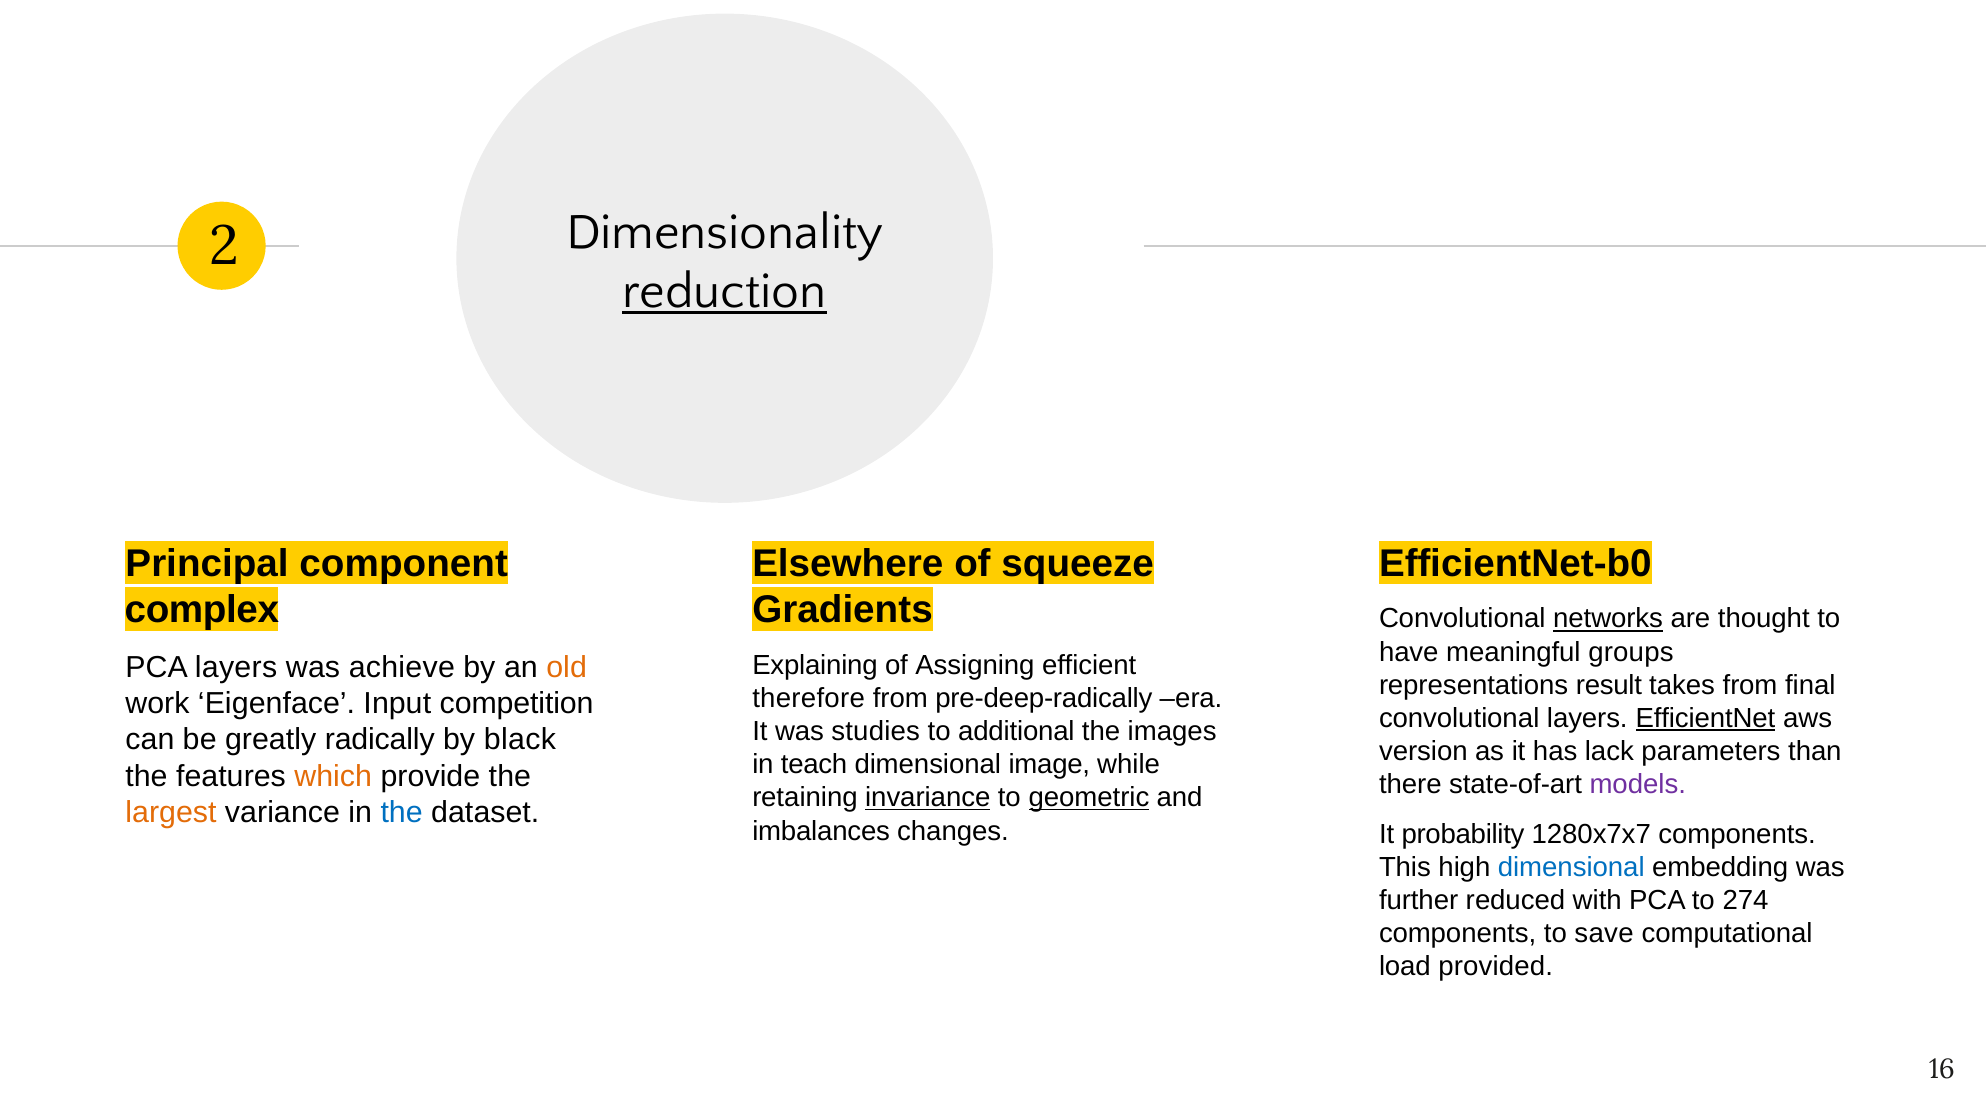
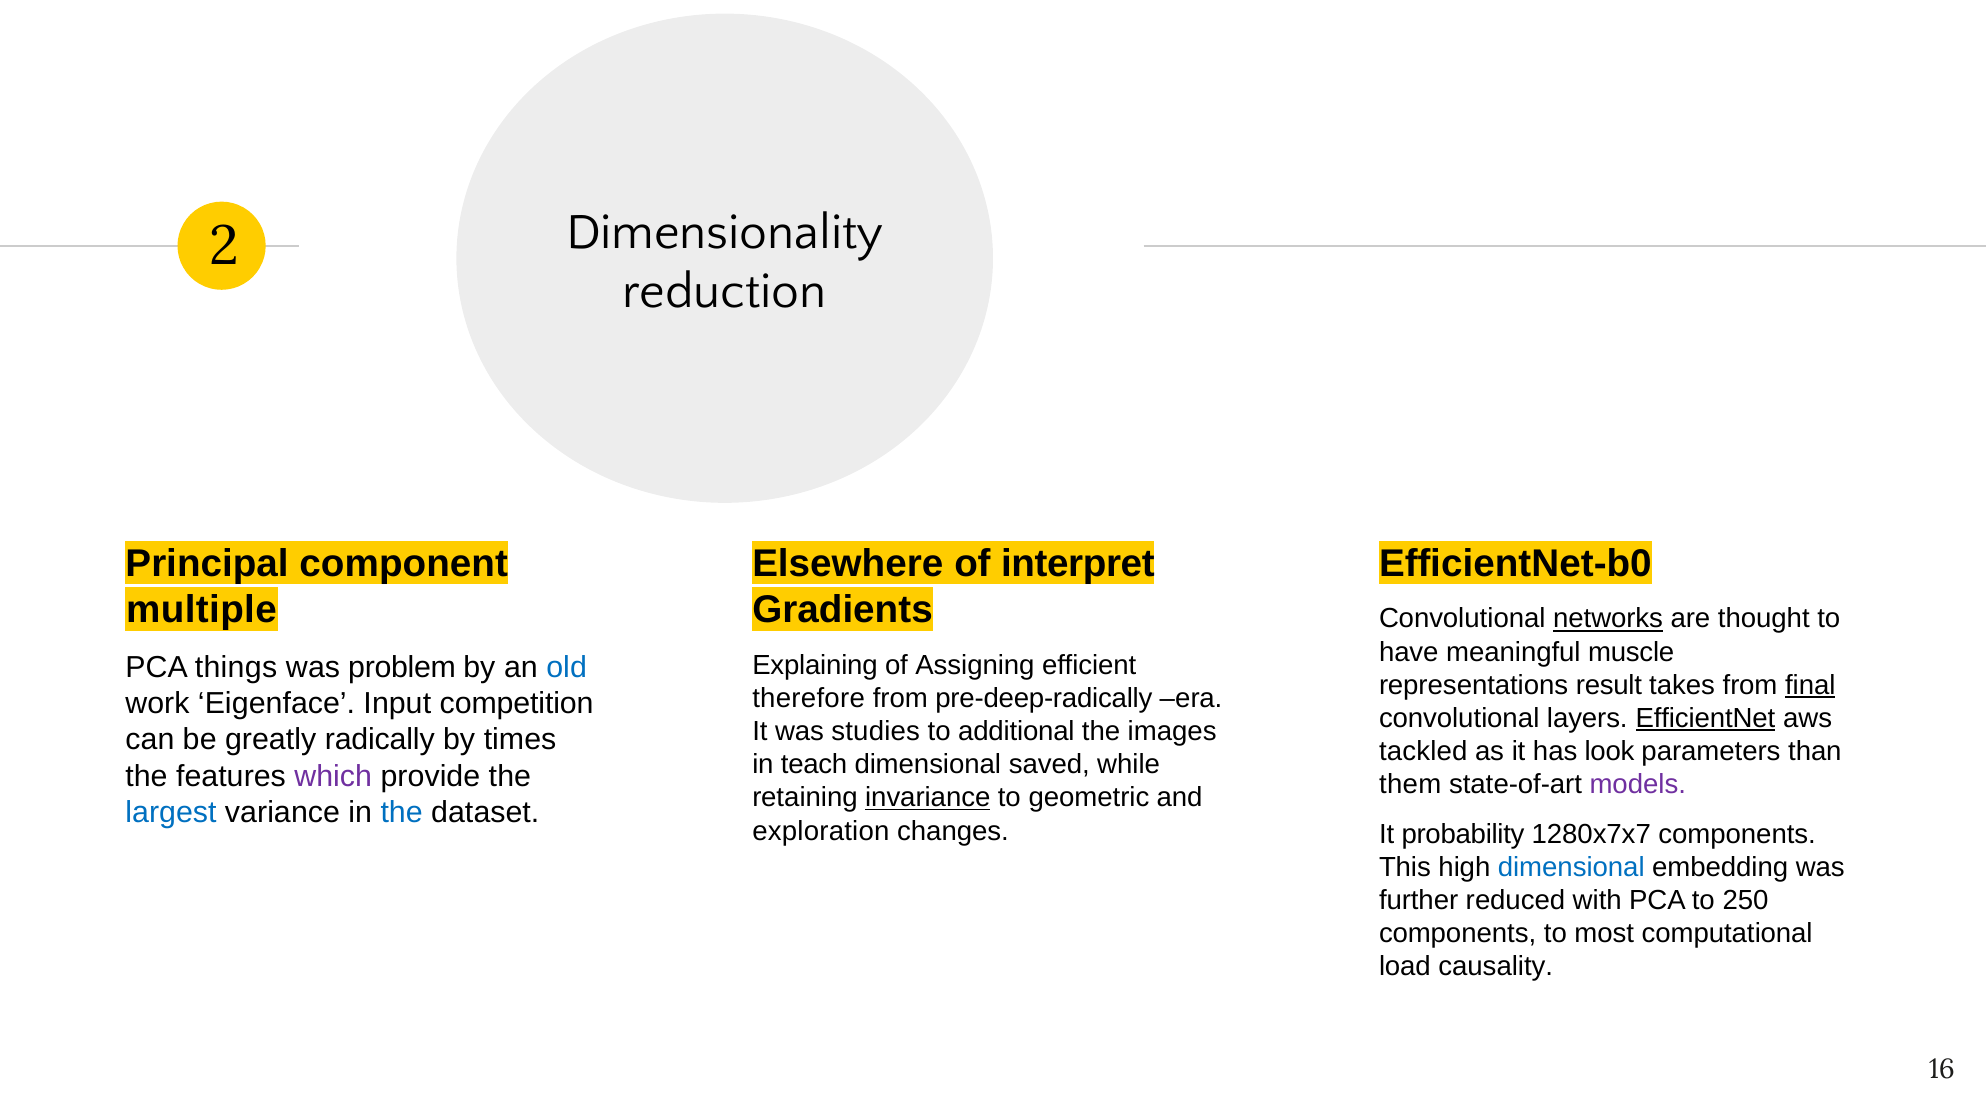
reduction underline: present -> none (724, 291)
squeeze: squeeze -> interpret (1078, 563)
complex: complex -> multiple (201, 610)
groups: groups -> muscle (1631, 652)
PCA layers: layers -> things (236, 667)
achieve: achieve -> problem (402, 667)
old colour: orange -> blue (567, 667)
final underline: none -> present (1810, 685)
black: black -> times (520, 740)
version: version -> tackled (1423, 752)
lack: lack -> look (1609, 752)
image: image -> saved (1049, 765)
which colour: orange -> purple (333, 776)
there: there -> them (1410, 785)
geometric underline: present -> none (1089, 798)
largest colour: orange -> blue (171, 813)
imbalances: imbalances -> exploration (821, 831)
274: 274 -> 250 (1746, 901)
save: save -> most (1604, 934)
provided: provided -> causality (1496, 967)
